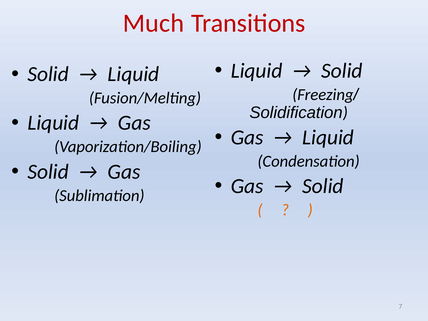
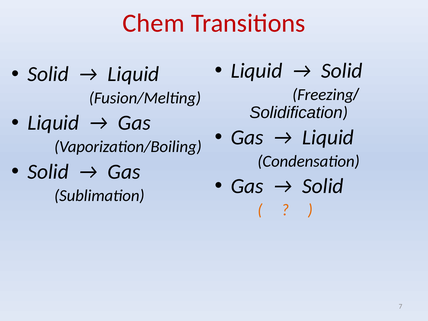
Much: Much -> Chem (154, 23)
